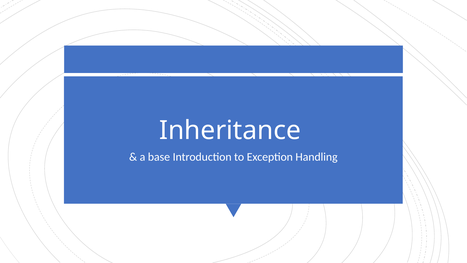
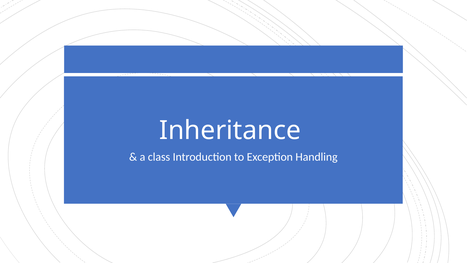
base: base -> class (159, 157)
